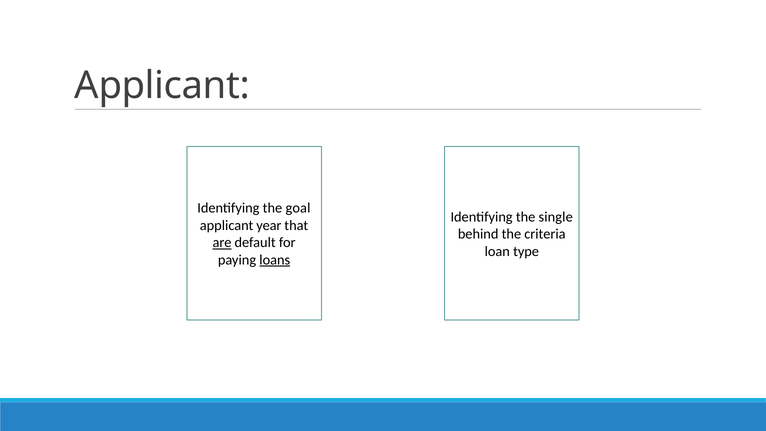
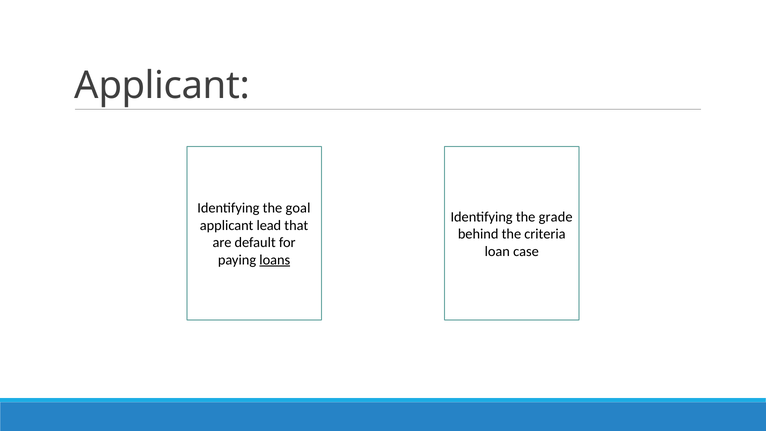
single: single -> grade (556, 217)
year: year -> lead (269, 225)
are underline: present -> none (222, 243)
type: type -> case (526, 251)
